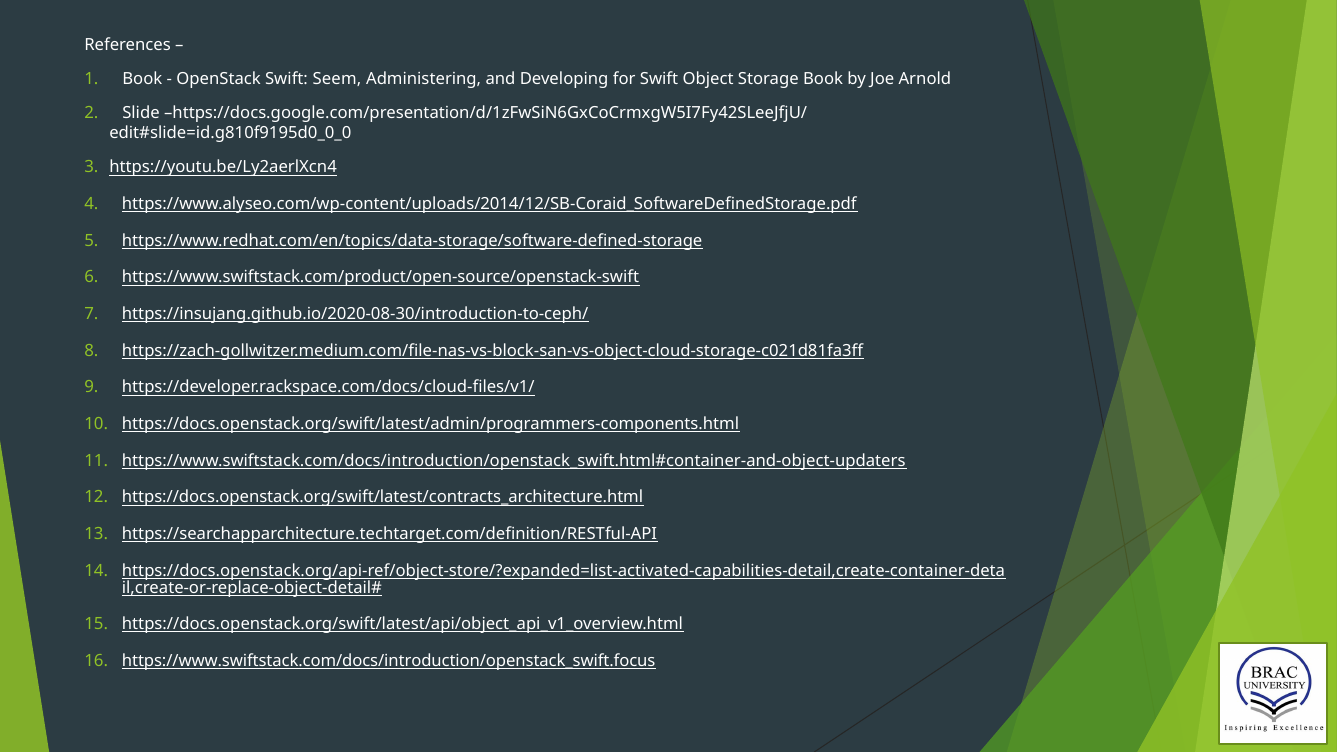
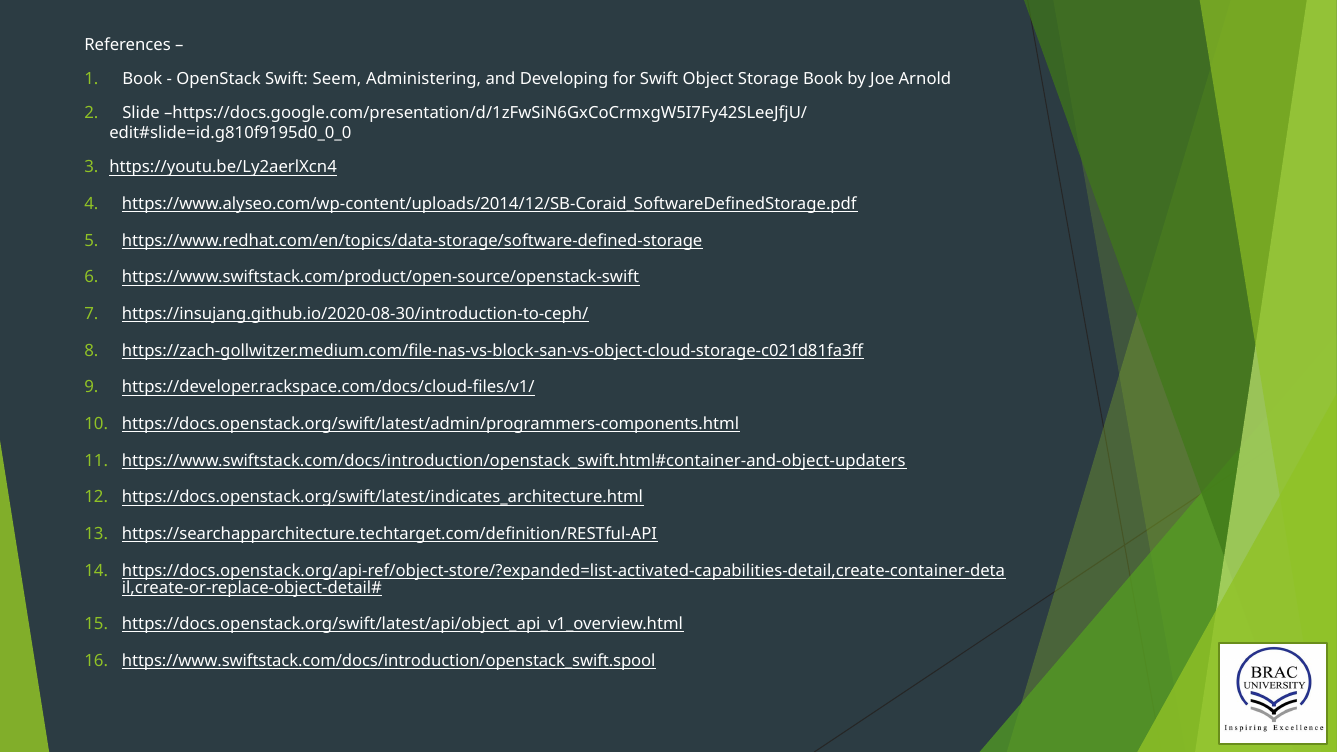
https://docs.openstack.org/swift/latest/contracts_architecture.html: https://docs.openstack.org/swift/latest/contracts_architecture.html -> https://docs.openstack.org/swift/latest/indicates_architecture.html (382, 498)
https://www.swiftstack.com/docs/introduction/openstack_swift.focus: https://www.swiftstack.com/docs/introduction/openstack_swift.focus -> https://www.swiftstack.com/docs/introduction/openstack_swift.spool (389, 661)
